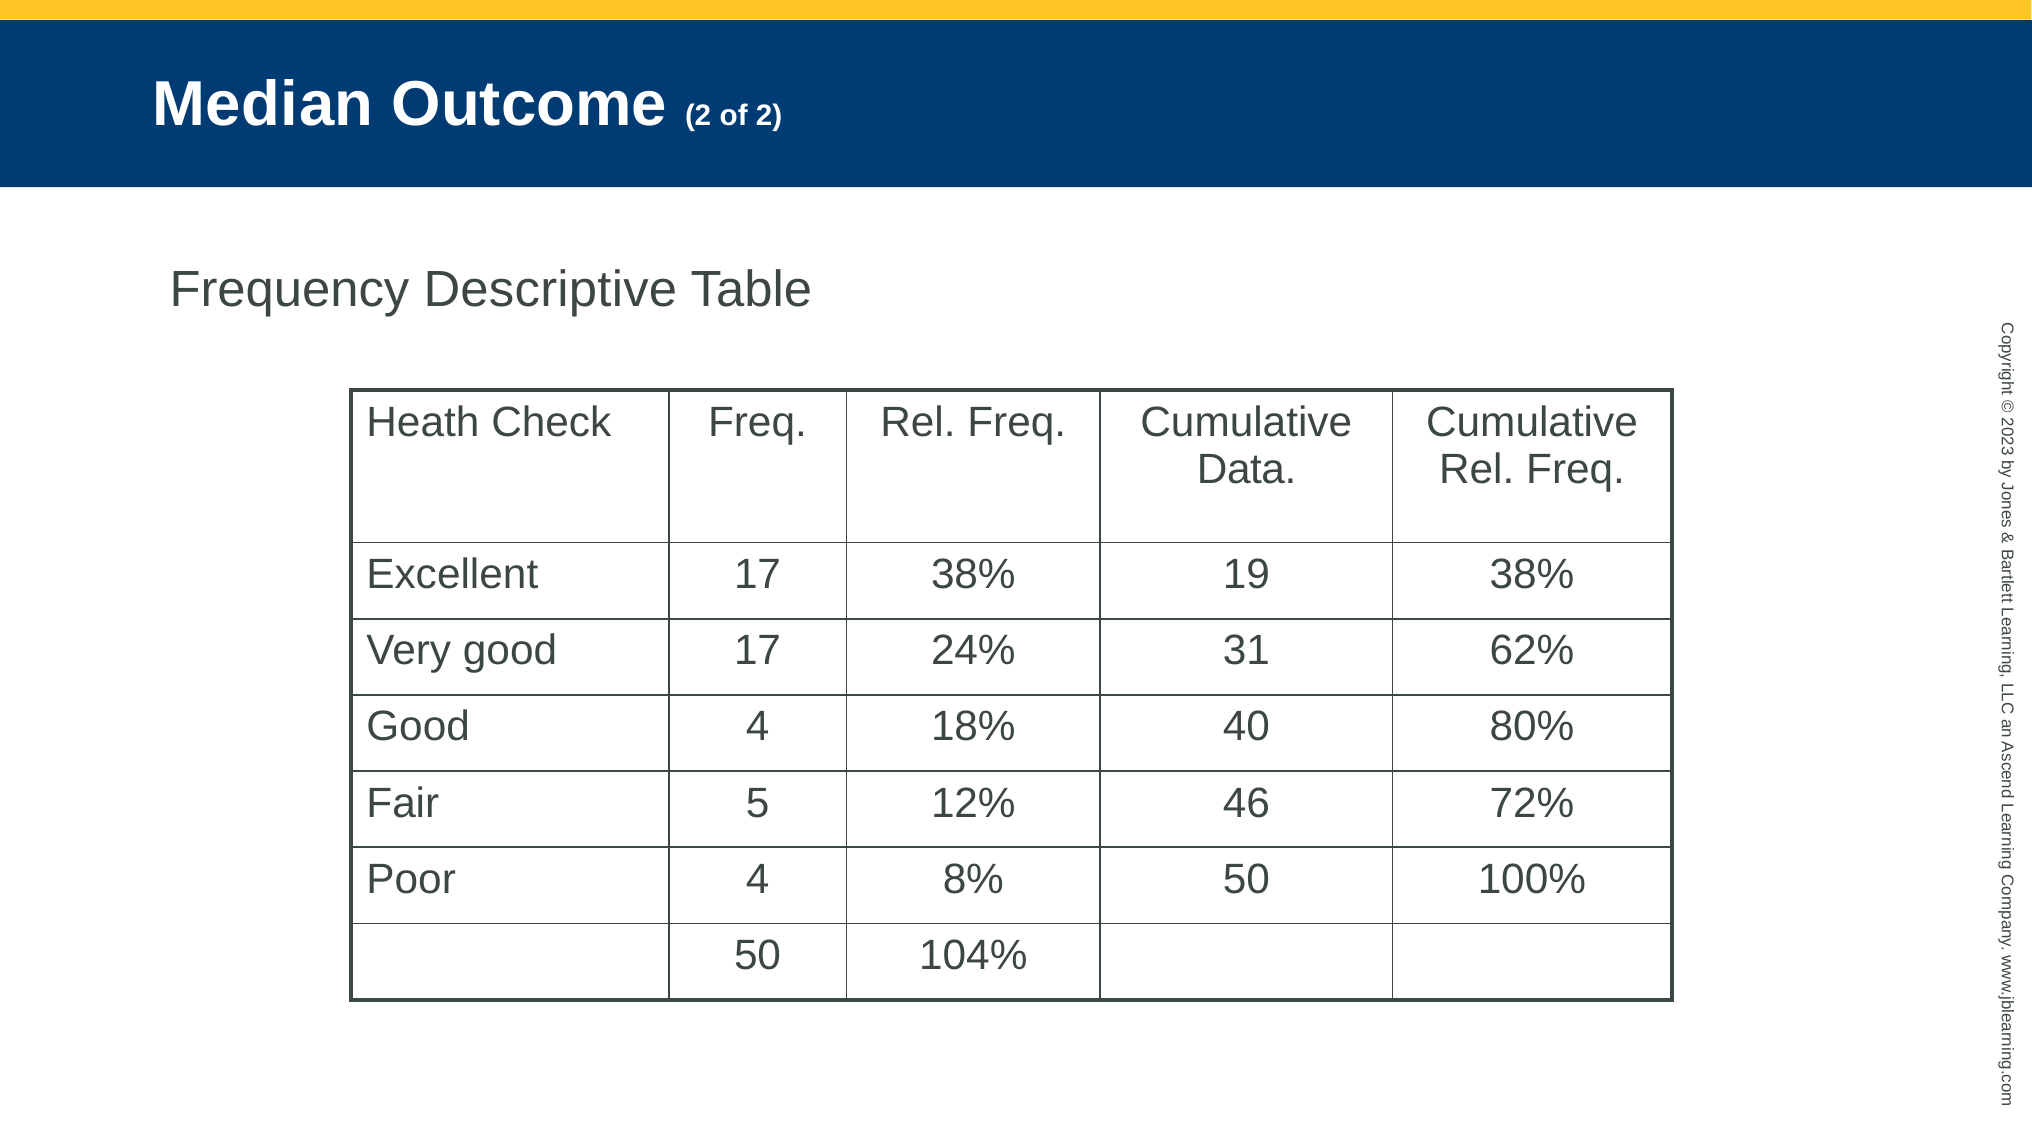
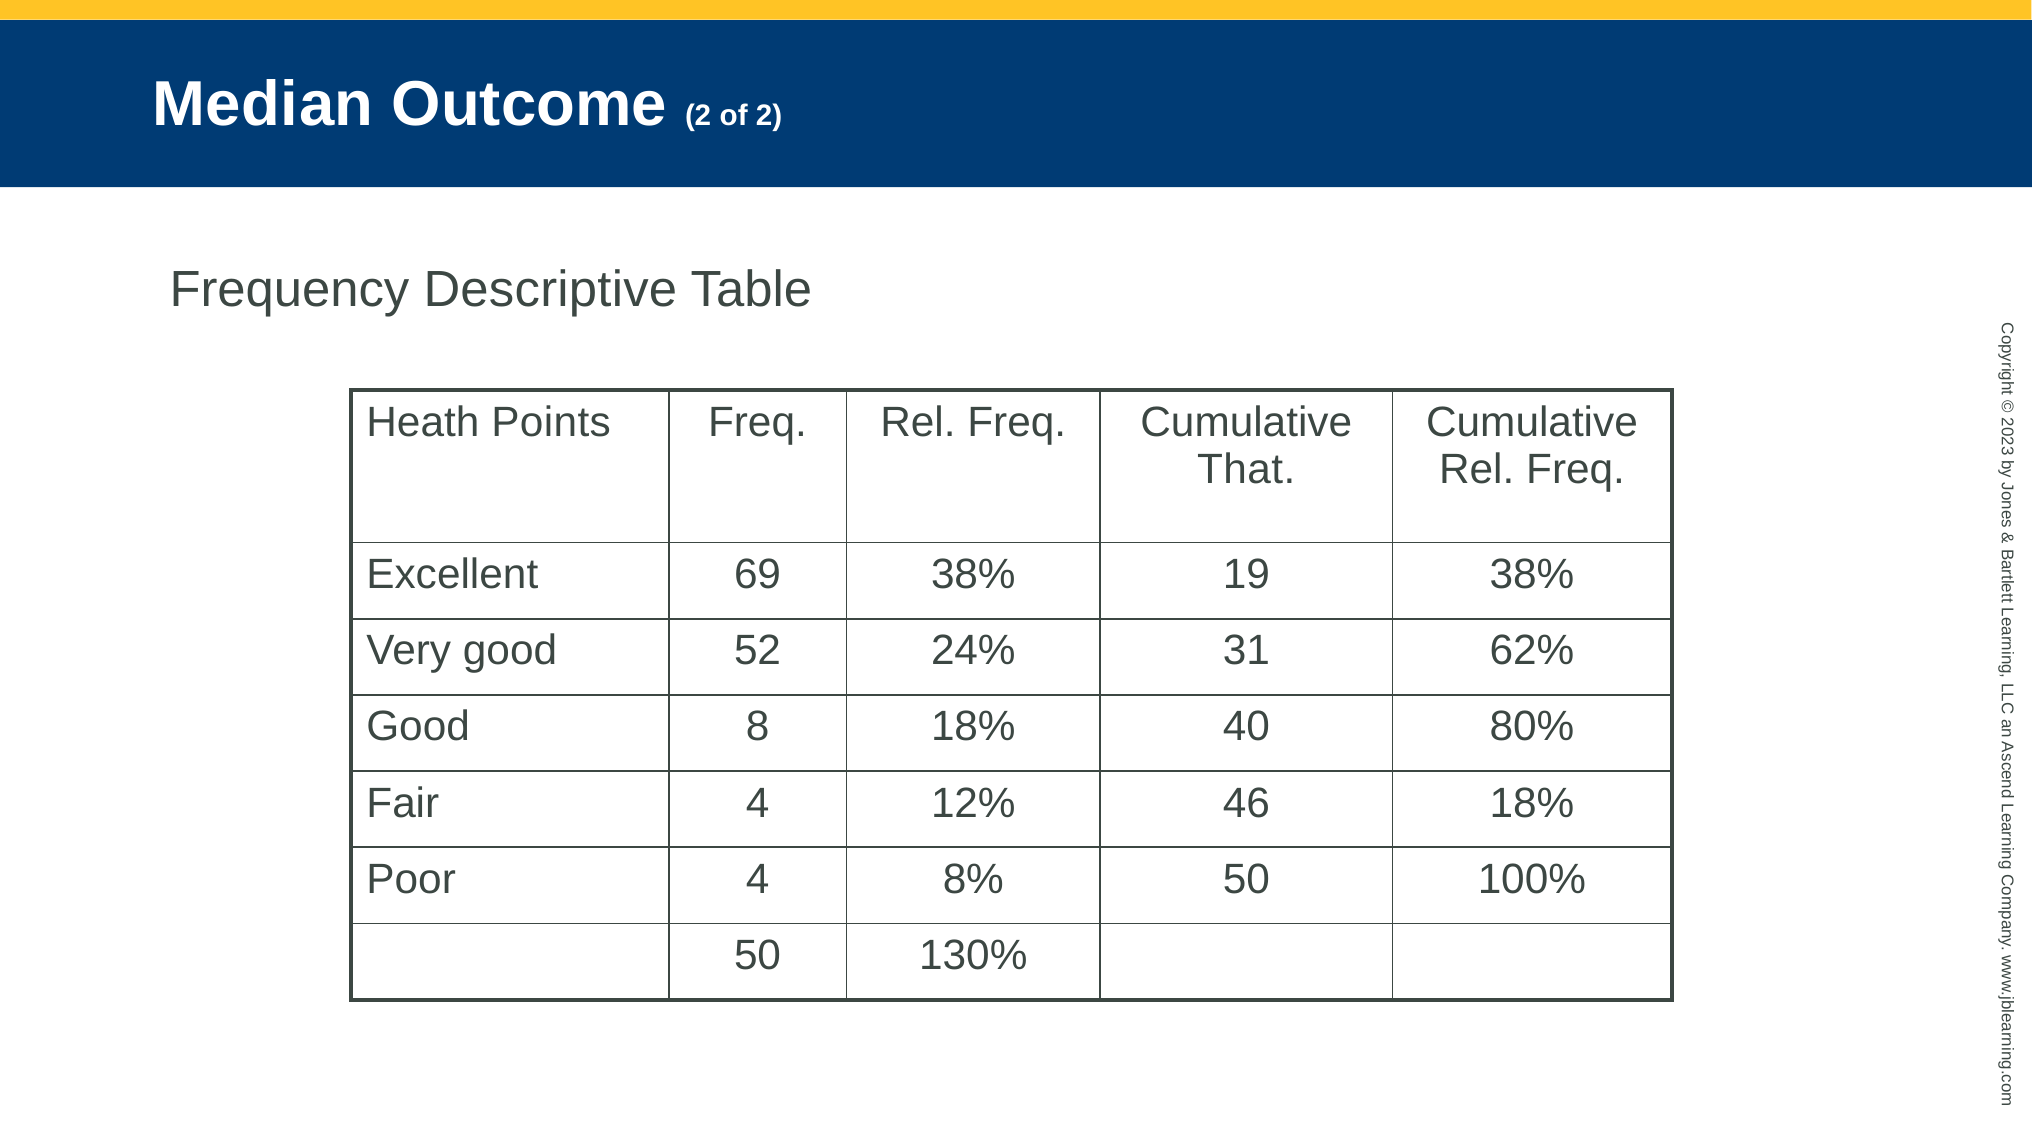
Check: Check -> Points (551, 422)
Data: Data -> That (1246, 469)
Excellent 17: 17 -> 69 (758, 574)
good 17: 17 -> 52 (758, 651)
Good 4: 4 -> 8 (758, 727)
Fair 5: 5 -> 4 (758, 803)
46 72%: 72% -> 18% (1532, 803)
104%: 104% -> 130% (973, 955)
